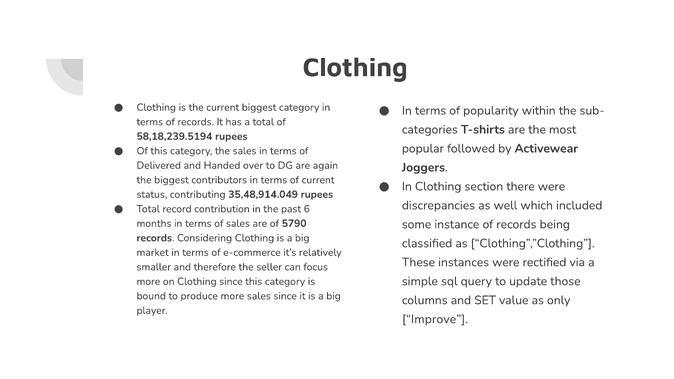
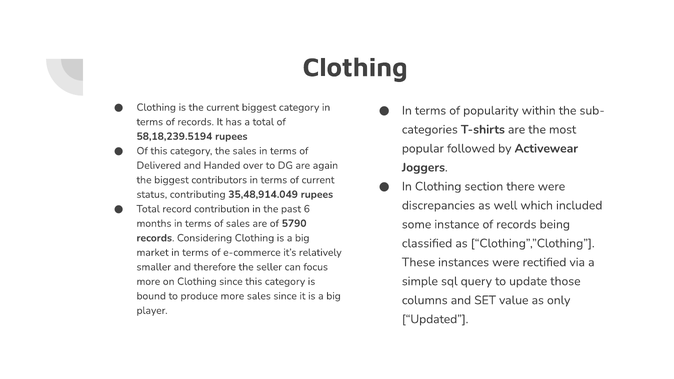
Improve: Improve -> Updated (435, 319)
